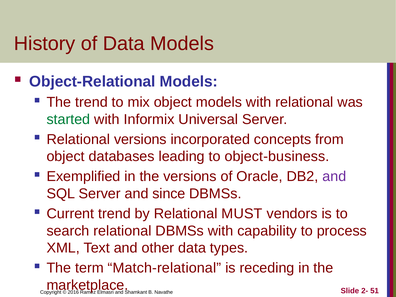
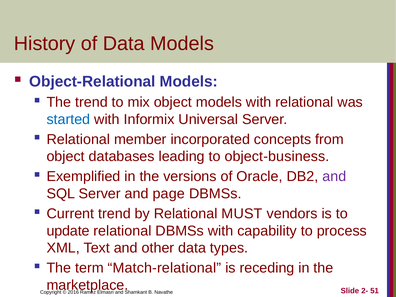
started colour: green -> blue (68, 119)
Relational versions: versions -> member (140, 139)
since: since -> page (169, 194)
search: search -> update (68, 231)
